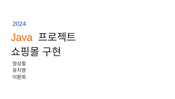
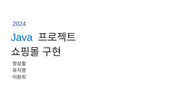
Java colour: orange -> blue (22, 37)
